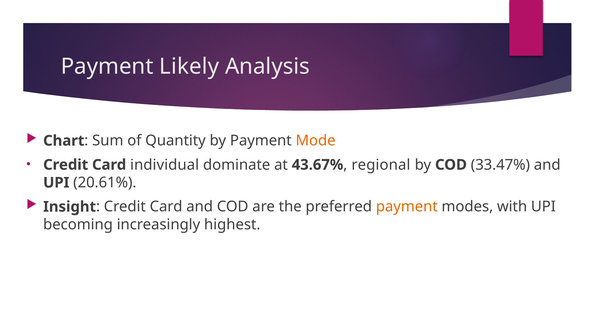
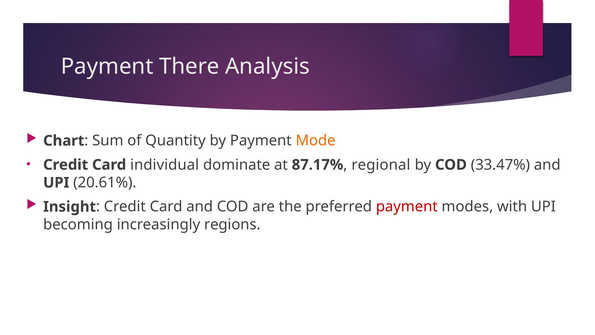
Likely: Likely -> There (189, 66)
43.67%: 43.67% -> 87.17% (317, 165)
payment colour: orange -> red (407, 207)
highest: highest -> regions (232, 224)
